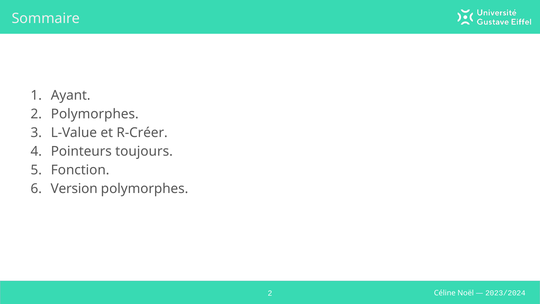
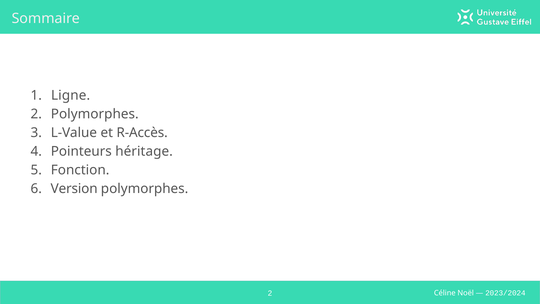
Ayant: Ayant -> Ligne (71, 95)
R-Créer: R-Créer -> R-Accès (142, 133)
toujours: toujours -> héritage (144, 151)
